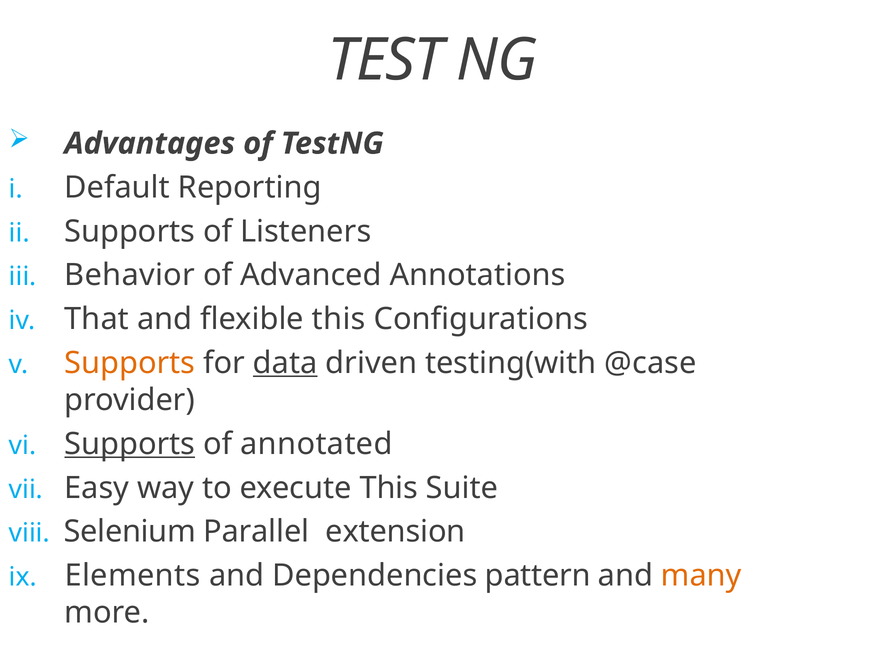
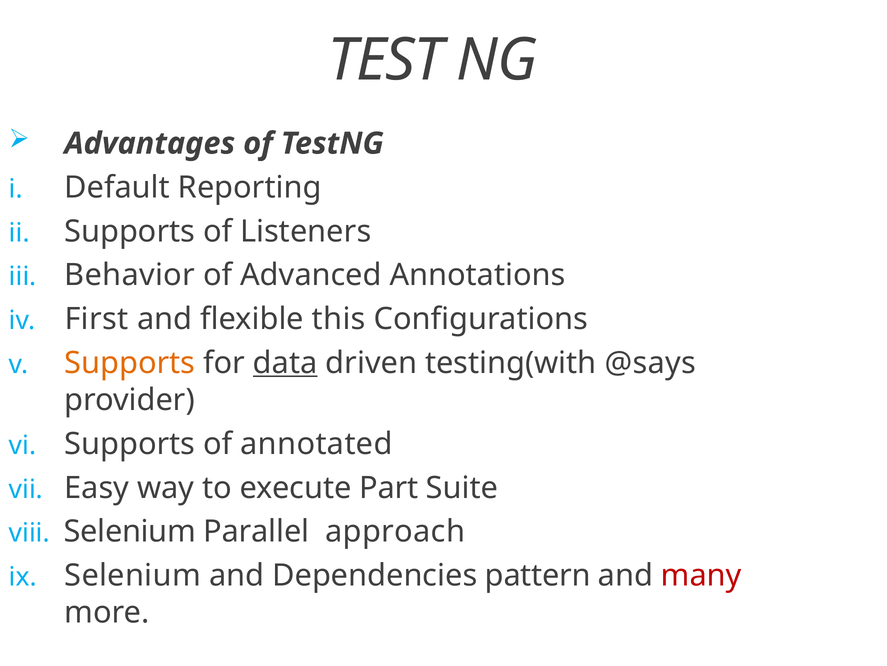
That: That -> First (96, 319)
@case: @case -> @says (650, 363)
Supports underline: present -> none (130, 443)
execute This: This -> Part (389, 487)
extension: extension -> approach (395, 531)
Elements: Elements -> Selenium (133, 575)
many colour: orange -> red (701, 575)
